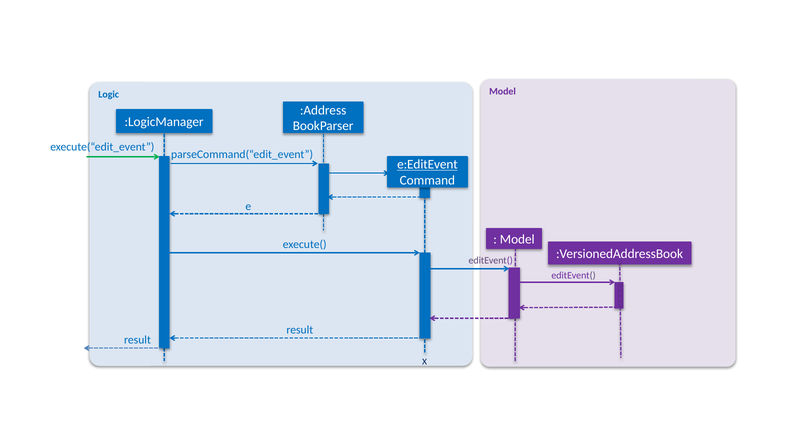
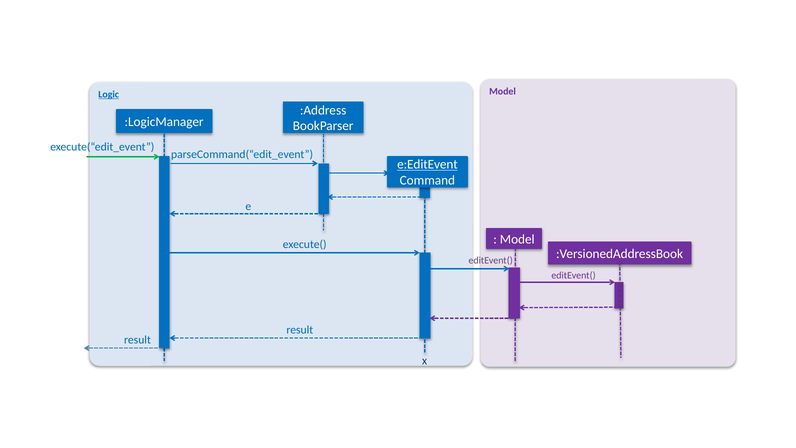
Logic underline: none -> present (109, 95)
